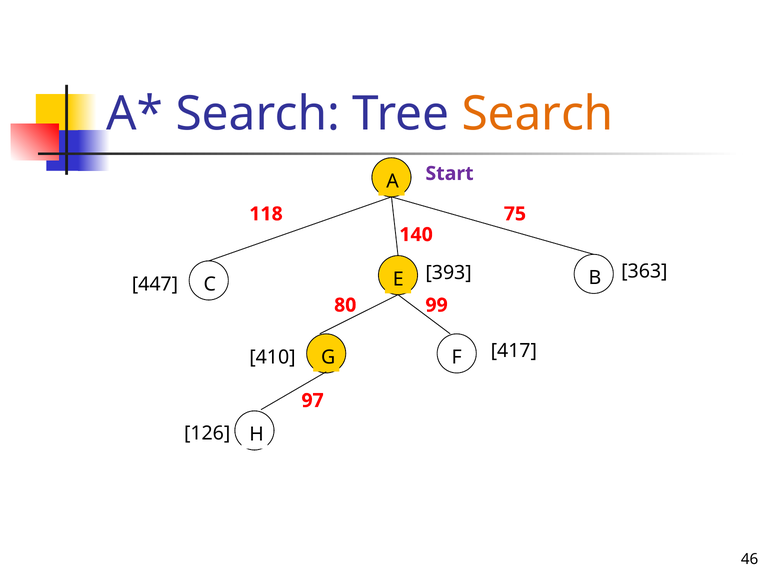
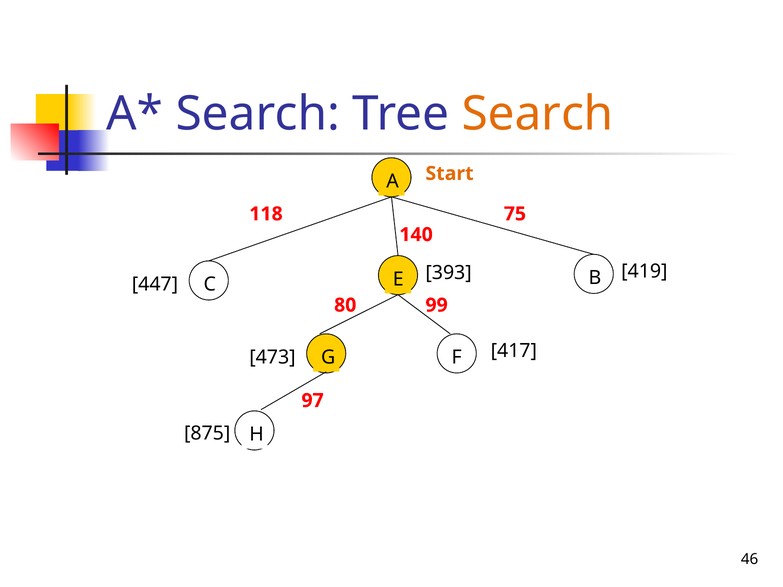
Start colour: purple -> orange (450, 174)
363: 363 -> 419 (644, 271)
410: 410 -> 473 (272, 358)
126: 126 -> 875 (207, 433)
